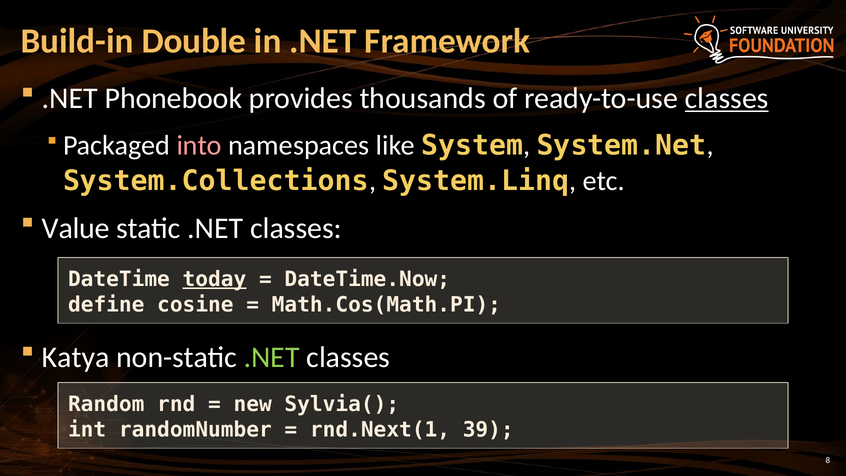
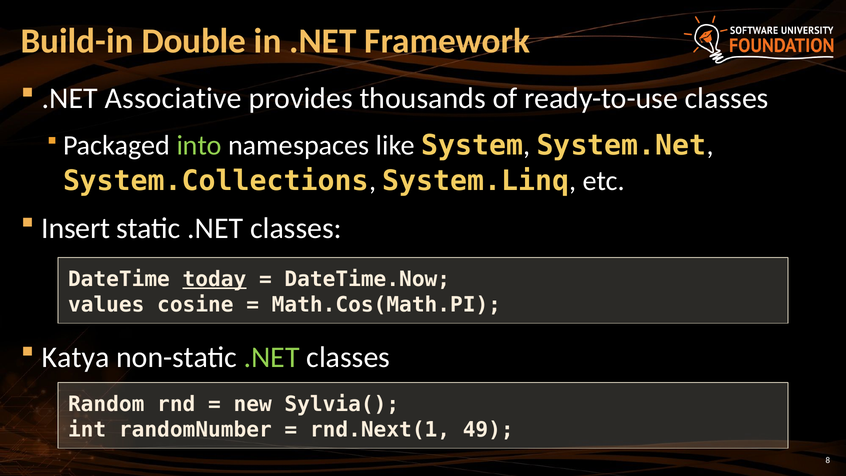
Phonebook: Phonebook -> Associative (173, 98)
classes underline: present -> none (727, 98)
into colour: pink -> light green (199, 145)
Value: Value -> Insert (76, 228)
define: define -> values (106, 305)
39: 39 -> 49 (488, 430)
